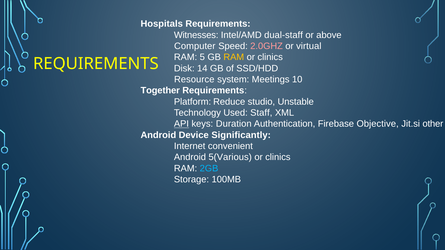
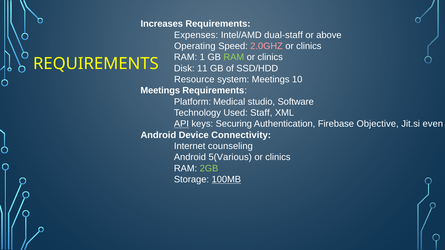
Hospitals: Hospitals -> Increases (162, 24)
Witnesses: Witnesses -> Expenses (196, 35)
Computer: Computer -> Operating (195, 46)
virtual: virtual -> clinics (309, 46)
5: 5 -> 1 (202, 57)
RAM colour: yellow -> light green (234, 57)
14: 14 -> 11 (202, 68)
Together: Together -> Meetings (160, 91)
Reduce: Reduce -> Medical (229, 102)
Unstable: Unstable -> Software (296, 102)
Duration: Duration -> Securing (234, 124)
other: other -> even (433, 124)
Significantly: Significantly -> Connectivity (241, 135)
convenient: convenient -> counseling (230, 146)
2GB colour: light blue -> light green (209, 169)
100MB underline: none -> present (226, 180)
